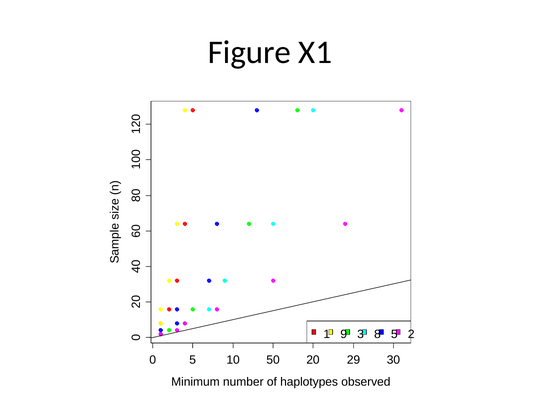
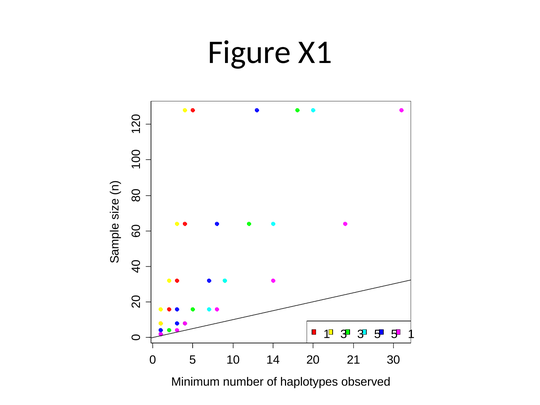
1 9: 9 -> 3 (344, 334)
3 8: 8 -> 5 (377, 334)
5 2: 2 -> 1 (411, 334)
50: 50 -> 14 (273, 360)
29: 29 -> 21 (353, 360)
